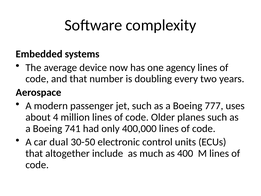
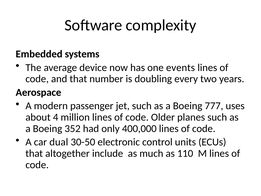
agency: agency -> events (181, 67)
741: 741 -> 352 (73, 128)
400: 400 -> 110 (185, 153)
